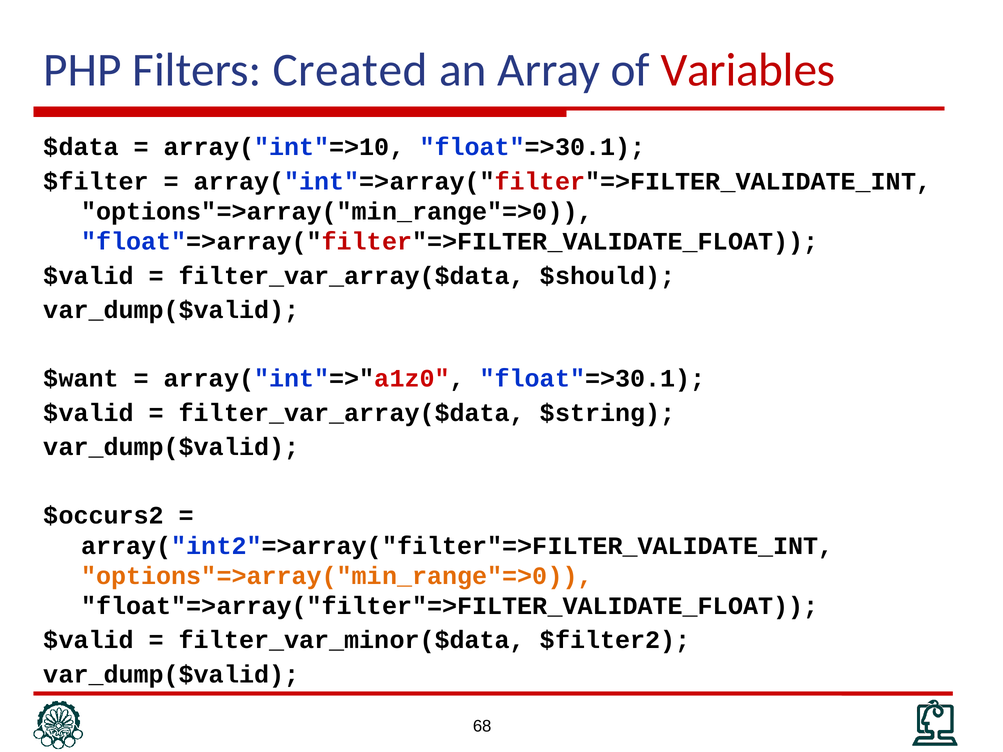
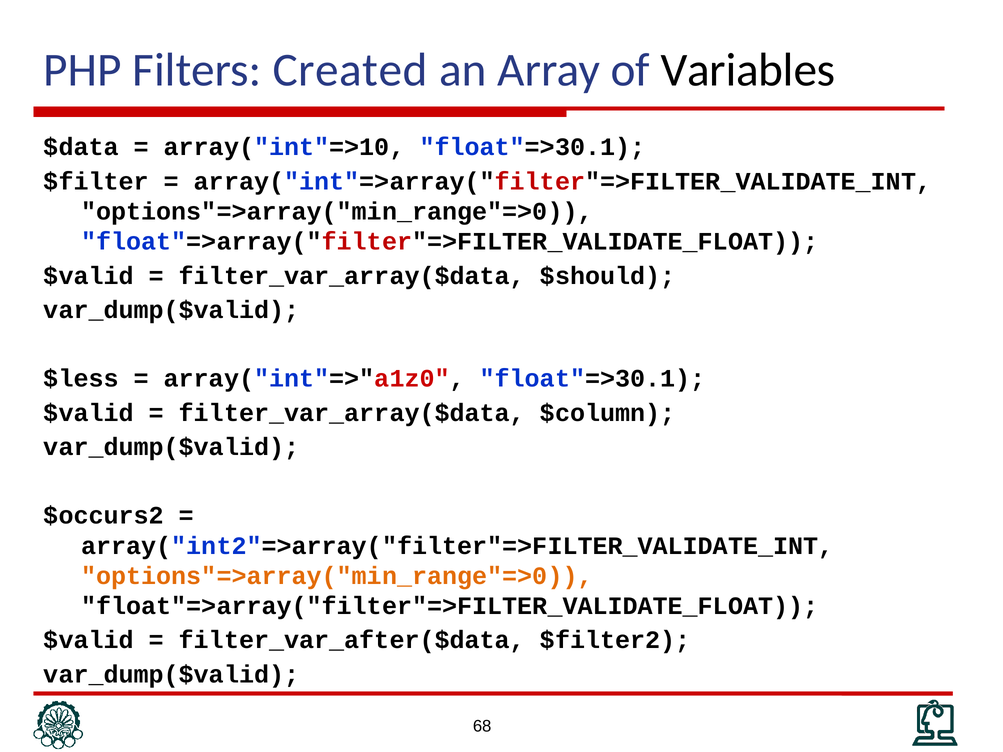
Variables colour: red -> black (748, 70)
$want: $want -> $less (81, 379)
$string: $string -> $column (608, 413)
filter_var_minor($data: filter_var_minor($data -> filter_var_after($data (352, 640)
